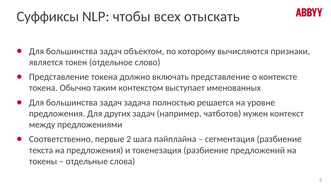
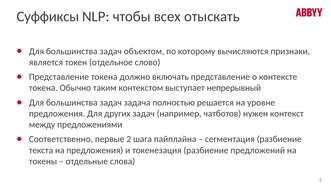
именованных: именованных -> непрерывный (234, 88)
